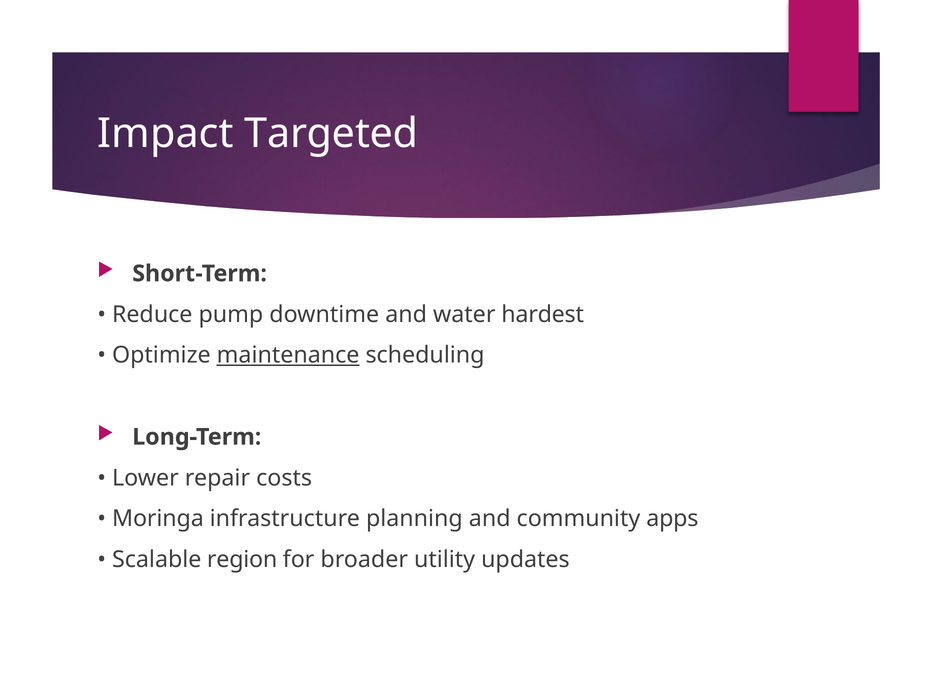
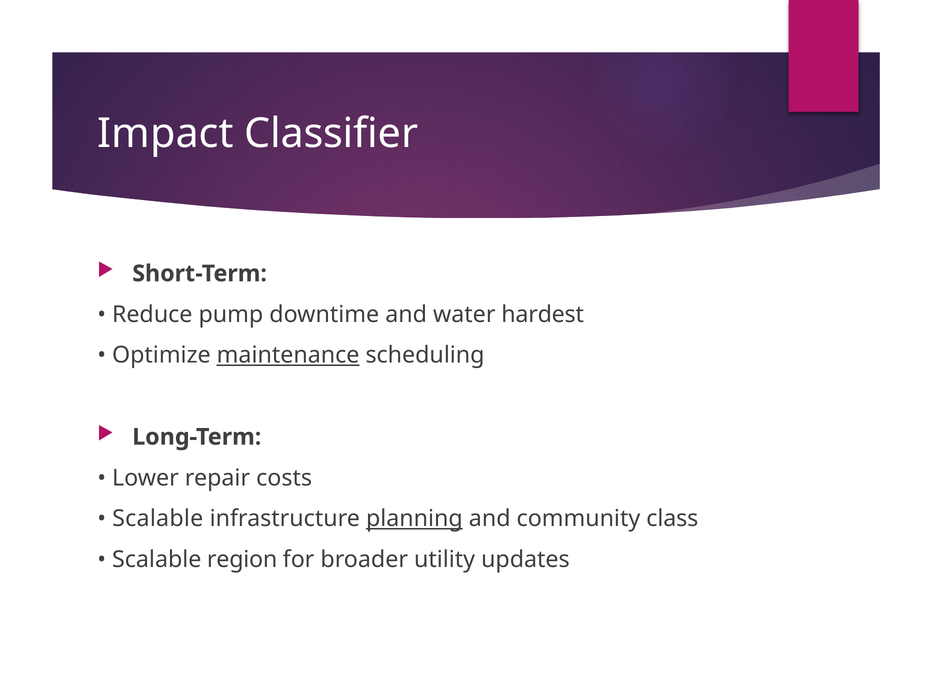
Targeted: Targeted -> Classifier (331, 133)
Moringa: Moringa -> Scalable (158, 519)
planning underline: none -> present (414, 519)
apps: apps -> class (672, 519)
